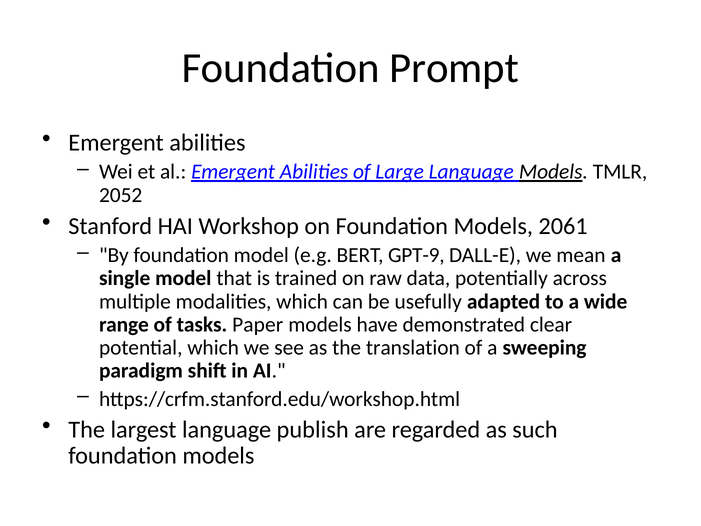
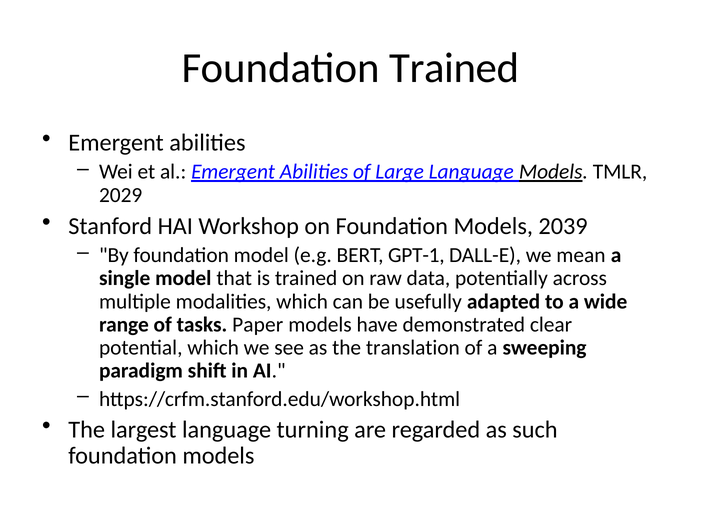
Foundation Prompt: Prompt -> Trained (454, 68)
2052: 2052 -> 2029 (121, 195)
2061: 2061 -> 2039 (563, 226)
GPT-9: GPT-9 -> GPT-1 (416, 255)
publish: publish -> turning (313, 429)
